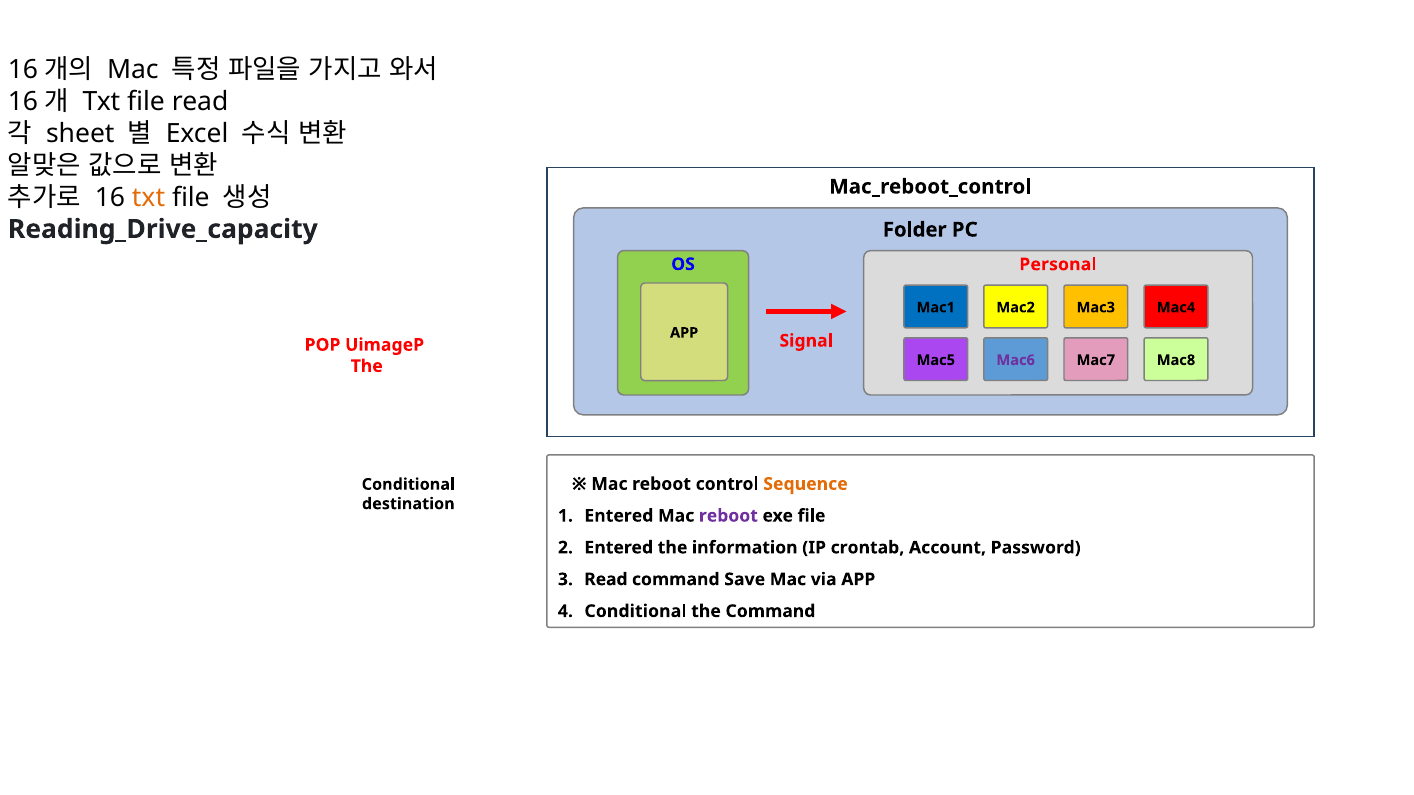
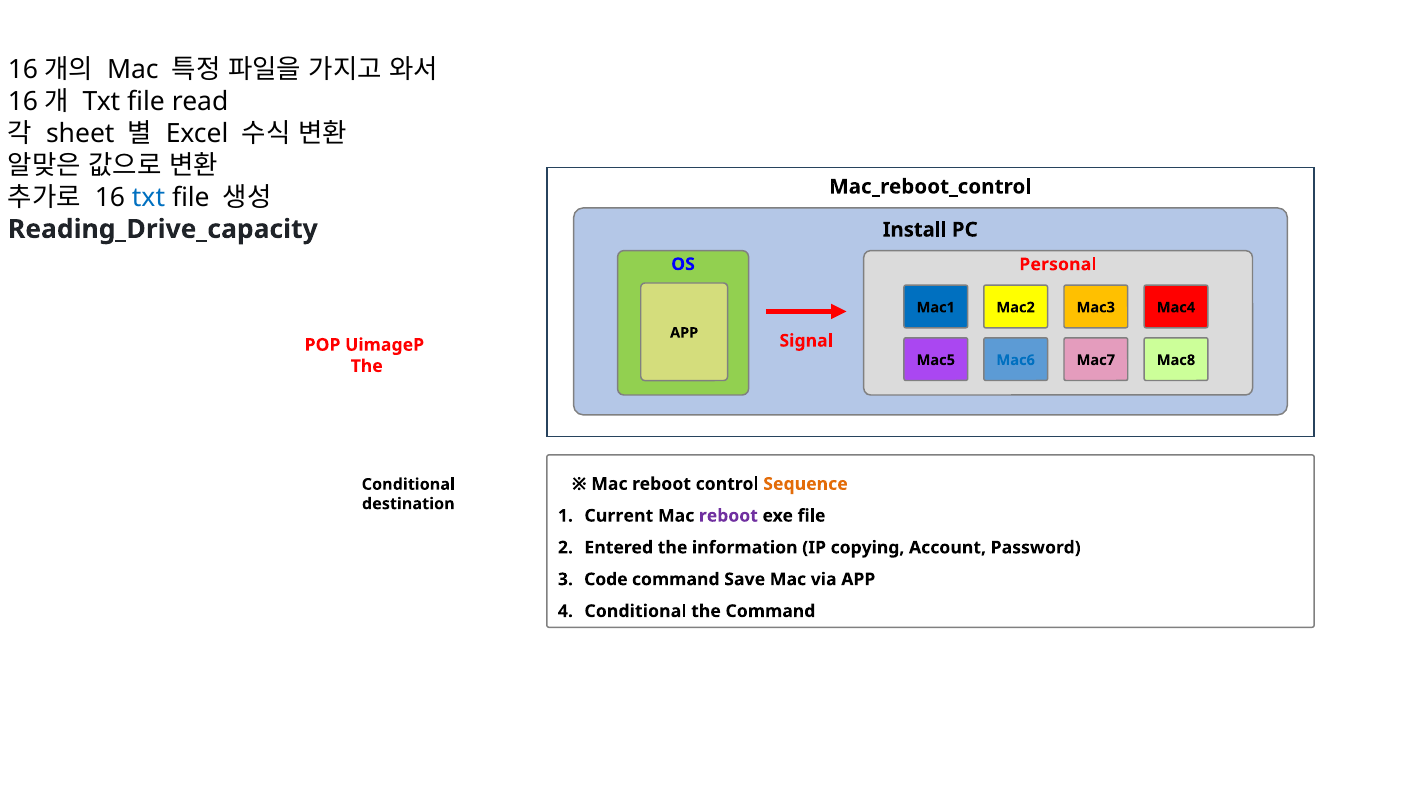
txt colour: orange -> blue (149, 198)
Folder: Folder -> Install (915, 230)
Mac6 colour: purple -> blue (1016, 360)
Entered: Entered -> Current (619, 516)
crontab: crontab -> copying (867, 548)
Read: Read -> Code (606, 580)
